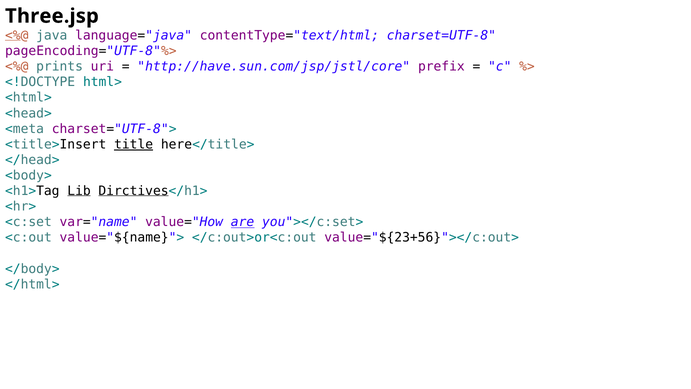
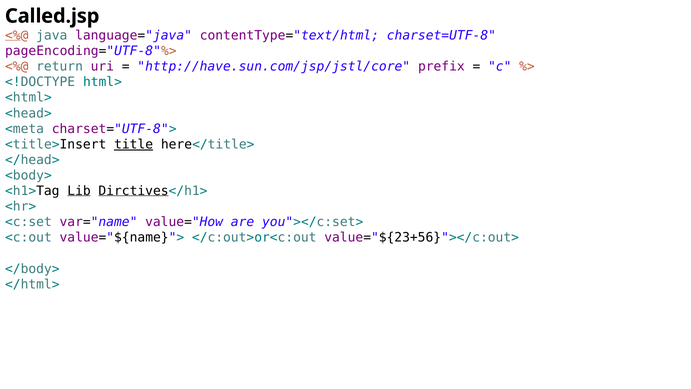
Three.jsp: Three.jsp -> Called.jsp (52, 16)
prints: prints -> return (60, 67)
are underline: present -> none (243, 222)
